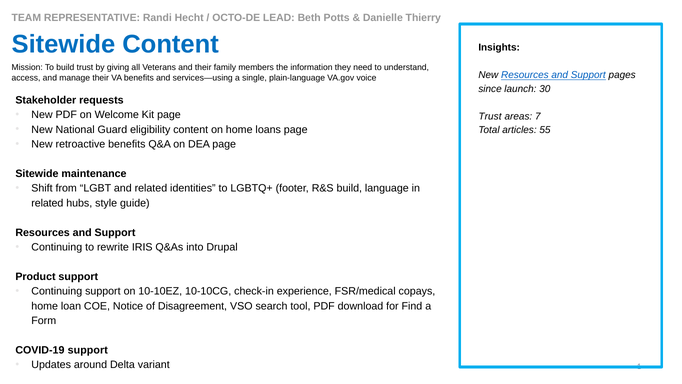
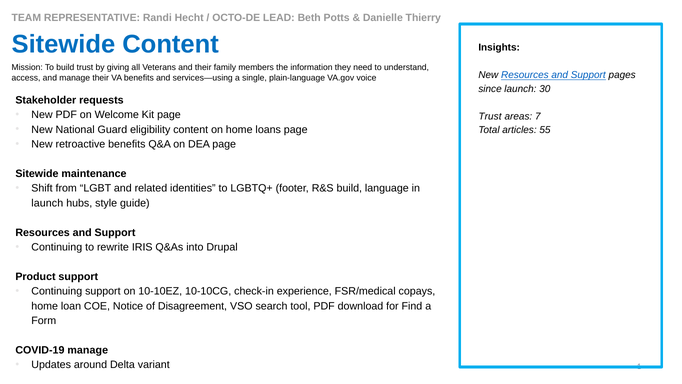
related: related -> launch (47, 203)
COVID-19 support: support -> manage (88, 350)
